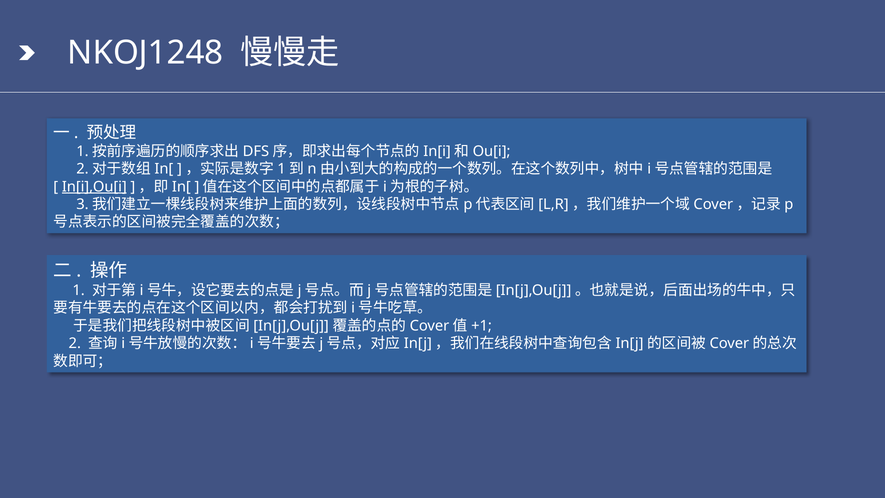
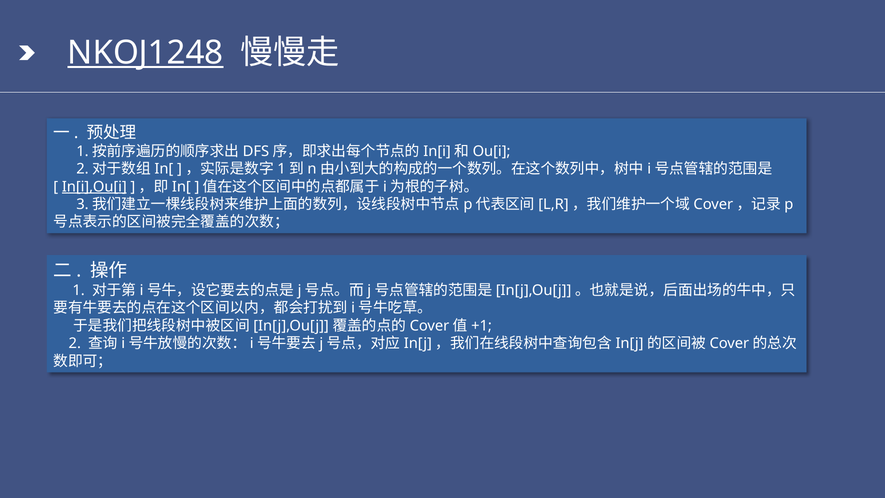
NKOJ1248 underline: none -> present (145, 53)
